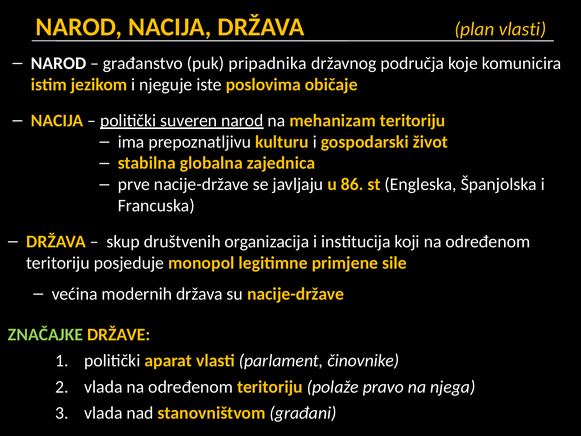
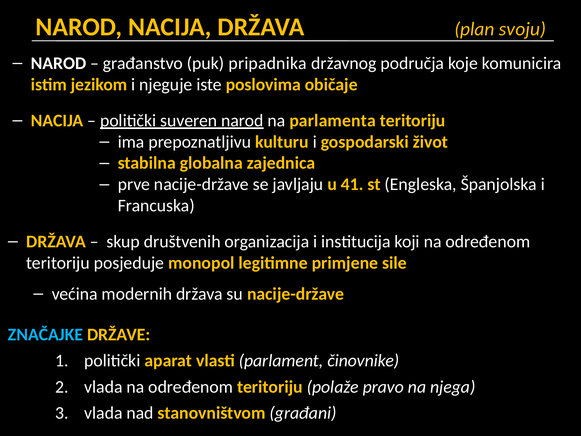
plan vlasti: vlasti -> svoju (523, 29)
mehanizam: mehanizam -> parlamenta (333, 120)
86: 86 -> 41 (352, 184)
ZNAČAJKE colour: light green -> light blue (46, 334)
